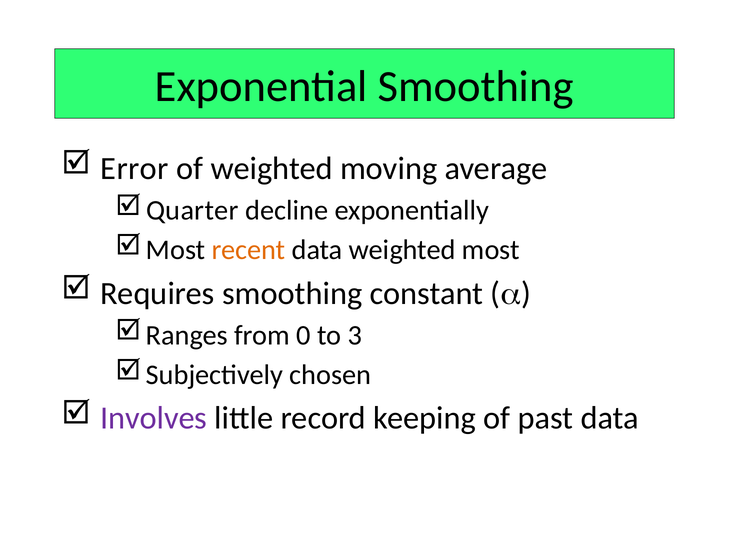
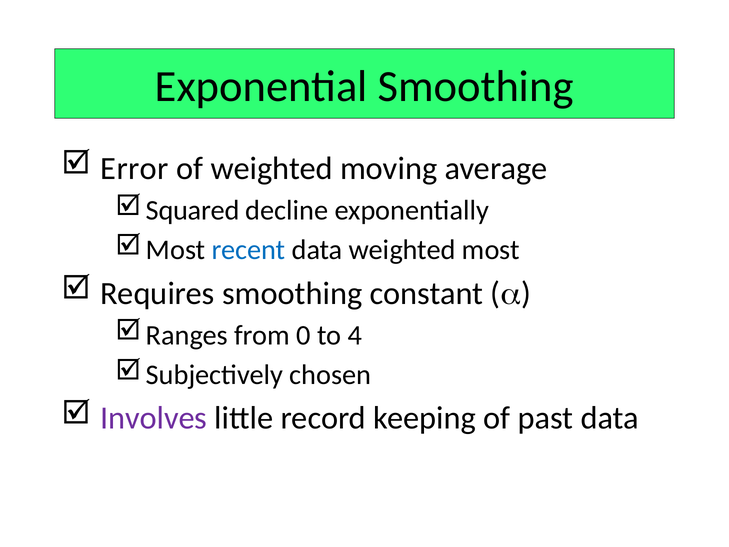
Quarter: Quarter -> Squared (193, 210)
recent colour: orange -> blue (249, 250)
3: 3 -> 4 (355, 335)
